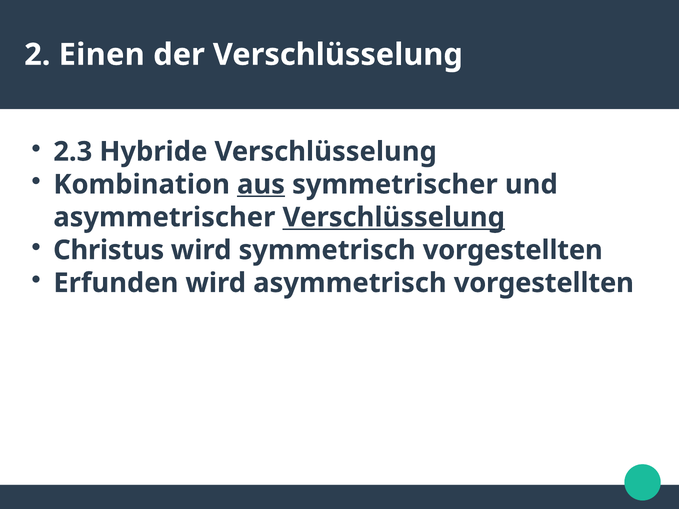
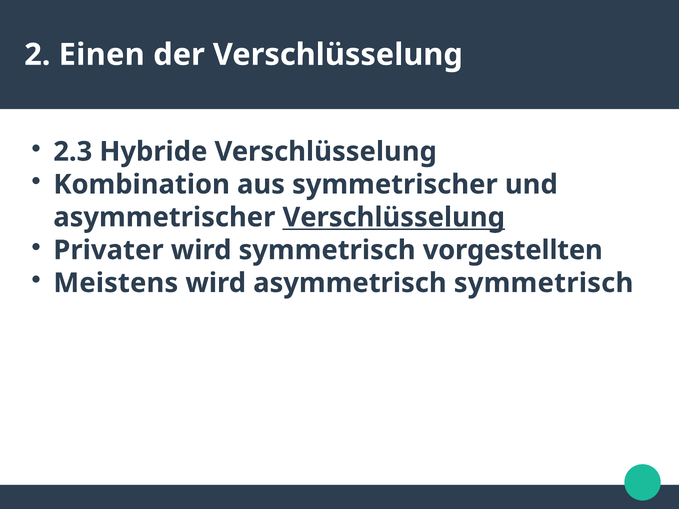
aus underline: present -> none (261, 185)
Christus: Christus -> Privater (108, 250)
Erfunden: Erfunden -> Meistens (116, 283)
asymmetrisch vorgestellten: vorgestellten -> symmetrisch (544, 283)
